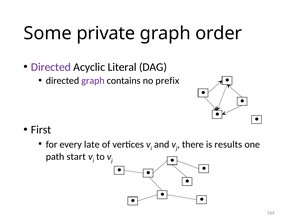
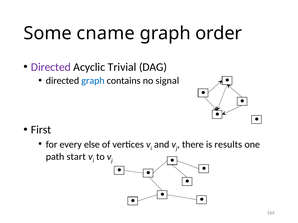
private: private -> cname (106, 33)
Literal: Literal -> Trivial (122, 67)
graph colour: purple -> blue (93, 81)
prefix: prefix -> signal (167, 81)
late: late -> else (92, 145)
